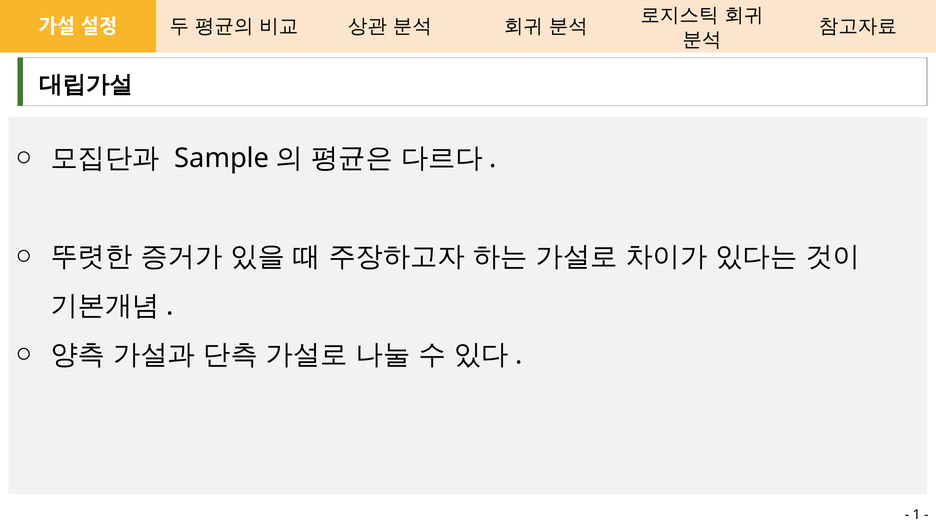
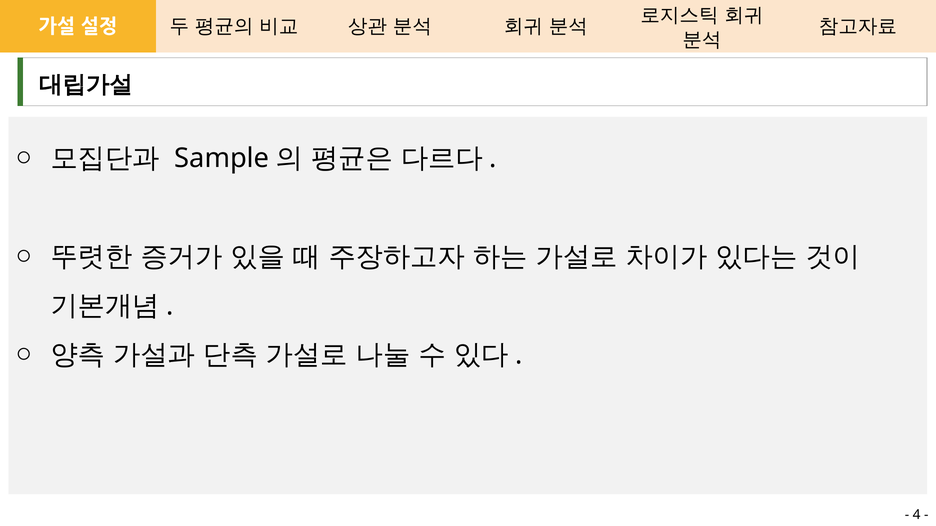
1: 1 -> 4 (917, 515)
